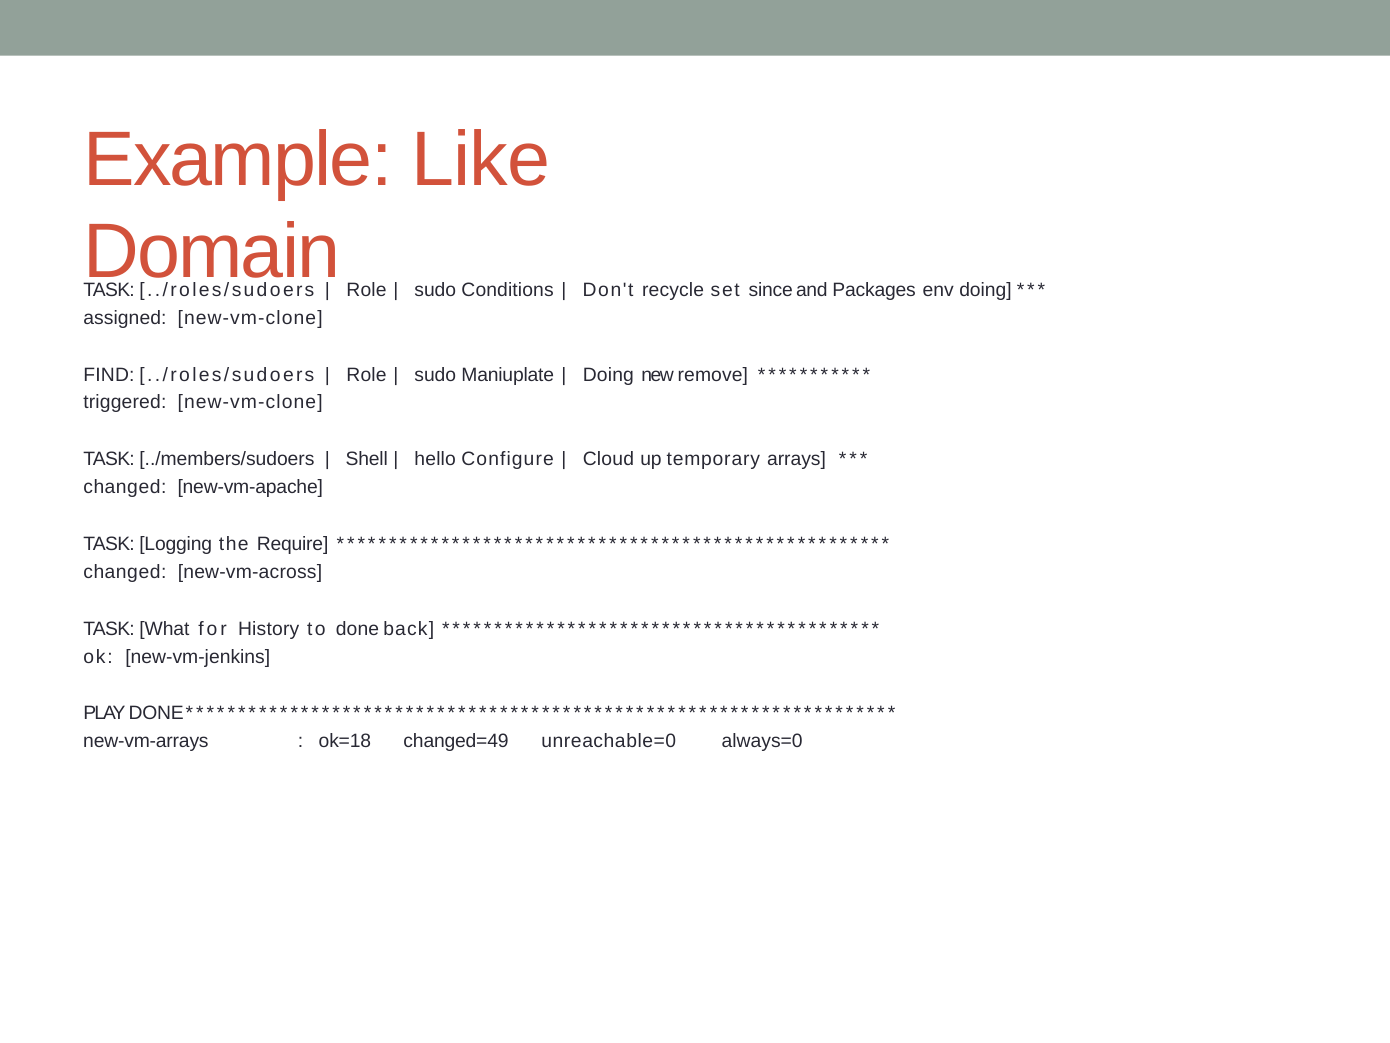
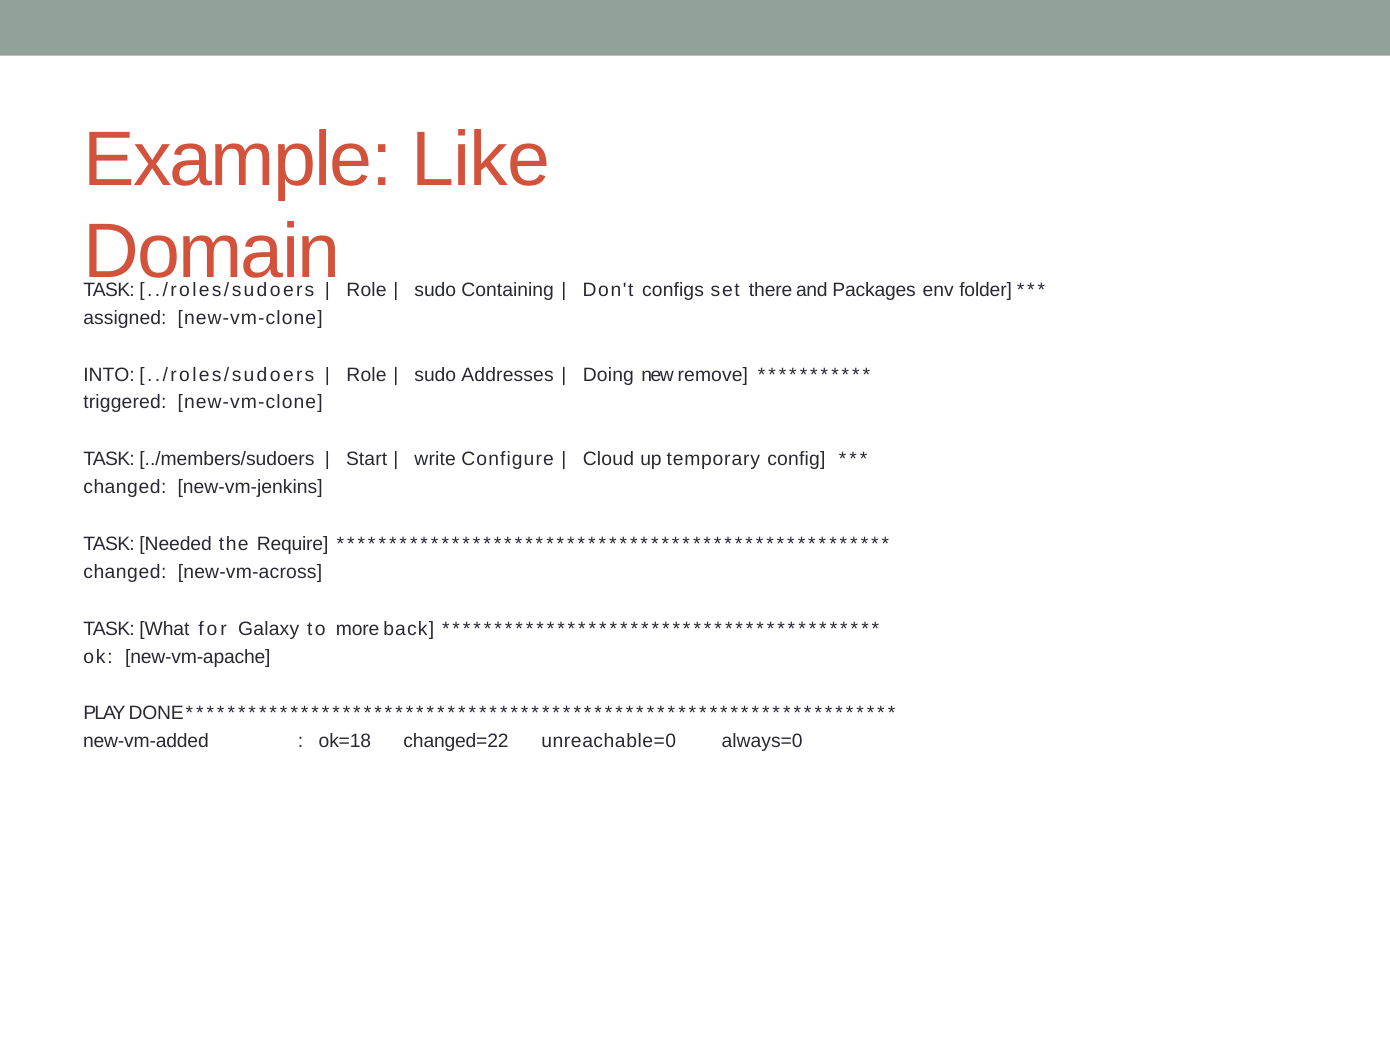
Conditions: Conditions -> Containing (508, 290)
recycle: recycle -> configs (673, 290)
since: since -> there (771, 290)
env doing: doing -> folder (986, 290)
FIND: FIND -> INTO (109, 375)
Maniuplate: Maniuplate -> Addresses (508, 375)
Shell: Shell -> Start (367, 459)
hello: hello -> write (435, 459)
arrays: arrays -> config (796, 459)
new-vm-apache: new-vm-apache -> new-vm-jenkins (250, 487)
Logging: Logging -> Needed (176, 544)
History: History -> Galaxy (269, 629)
to done: done -> more (358, 629)
new-vm-jenkins: new-vm-jenkins -> new-vm-apache (198, 657)
new-vm-arrays: new-vm-arrays -> new-vm-added (146, 741)
changed=49: changed=49 -> changed=22 (456, 741)
